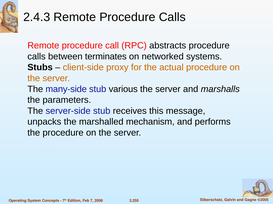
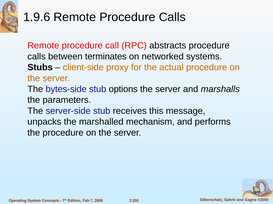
2.4.3: 2.4.3 -> 1.9.6 (37, 17)
many-side: many-side -> bytes-side (66, 89)
various: various -> options (123, 89)
